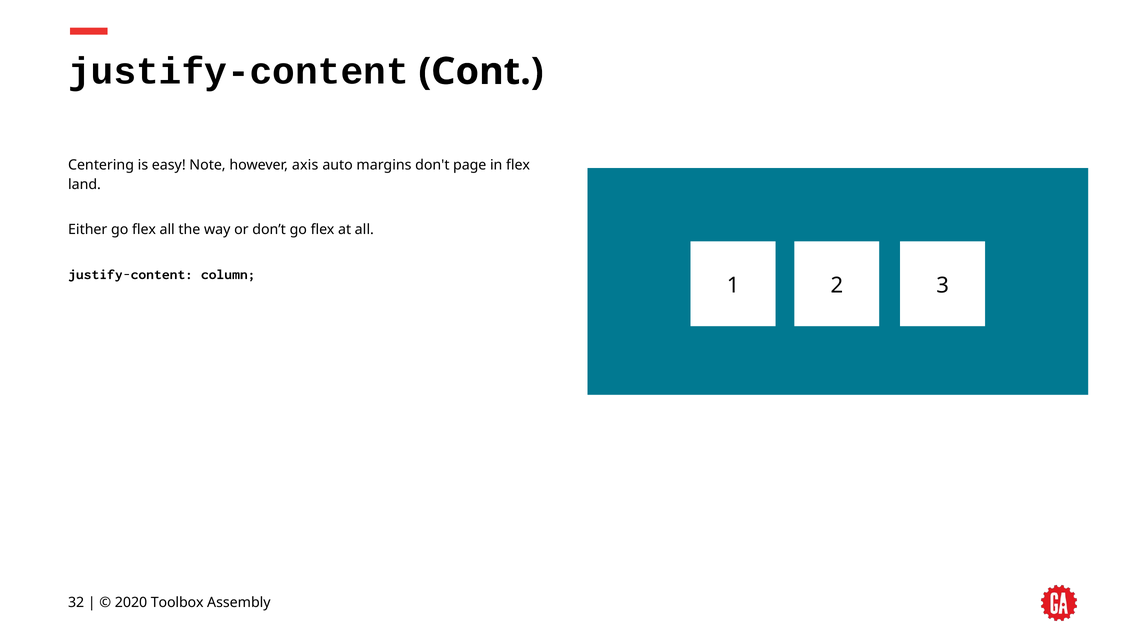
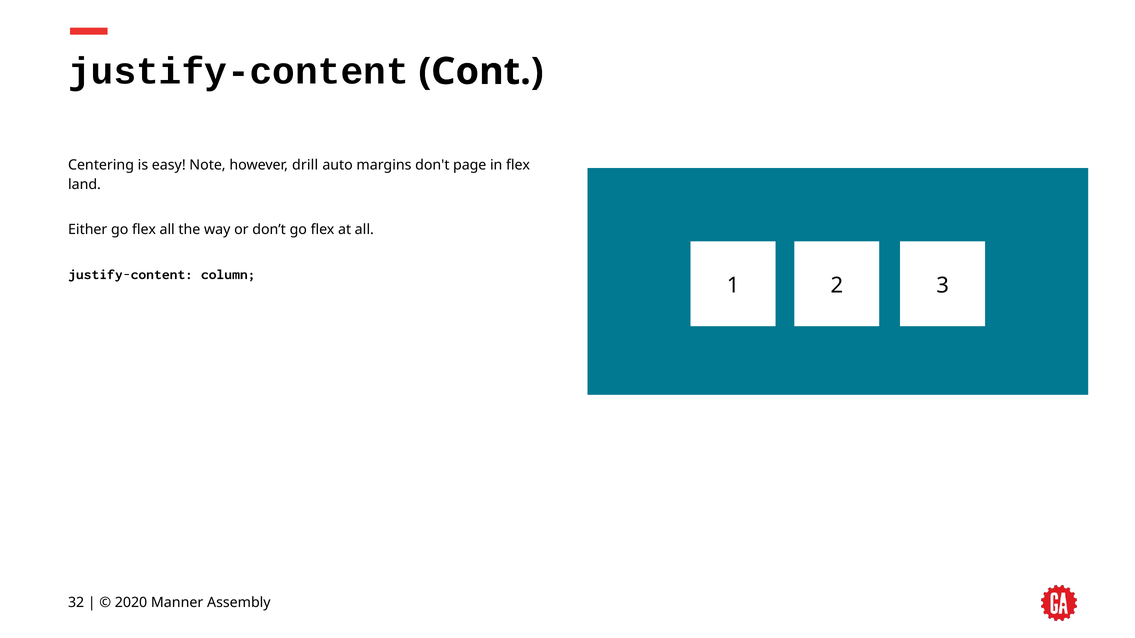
axis: axis -> drill (305, 165)
Toolbox: Toolbox -> Manner (177, 603)
